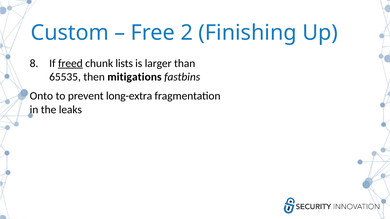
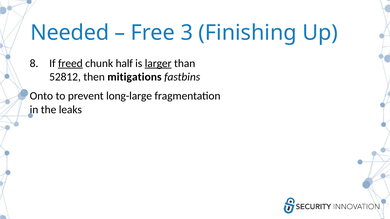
Custom: Custom -> Needed (70, 33)
2: 2 -> 3 (187, 33)
lists: lists -> half (124, 63)
larger underline: none -> present (158, 63)
65535: 65535 -> 52812 (65, 77)
long-extra: long-extra -> long-large (129, 96)
